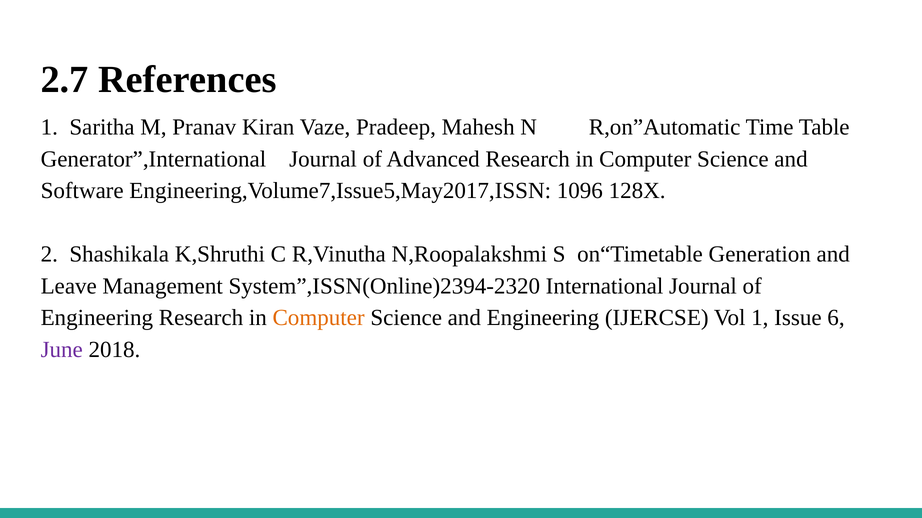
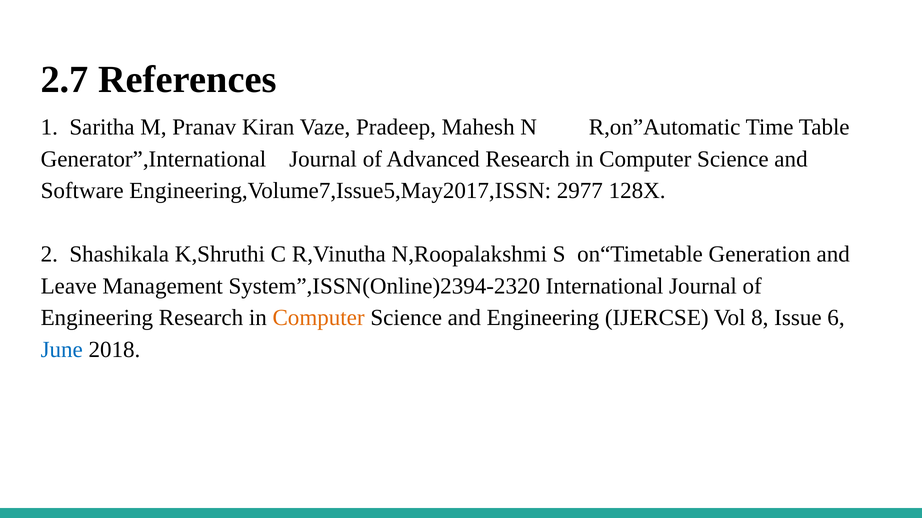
1096: 1096 -> 2977 (580, 191)
Vol 1: 1 -> 8 (760, 318)
June colour: purple -> blue (62, 350)
